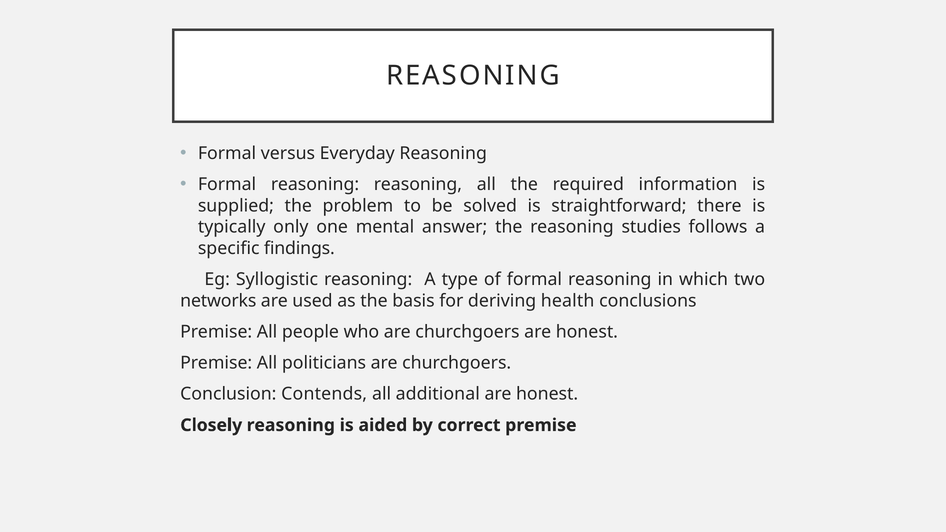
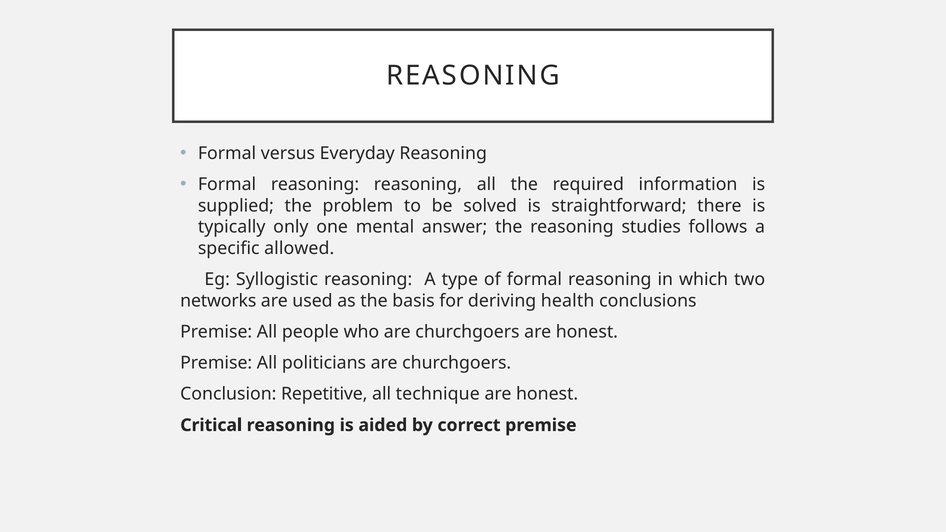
findings: findings -> allowed (299, 248)
Contends: Contends -> Repetitive (324, 394)
additional: additional -> technique (438, 394)
Closely: Closely -> Critical (211, 425)
